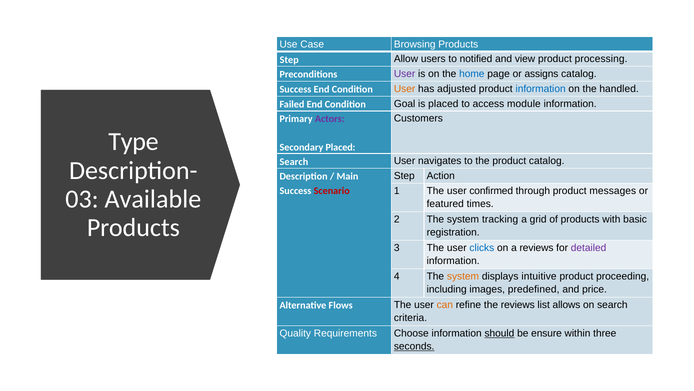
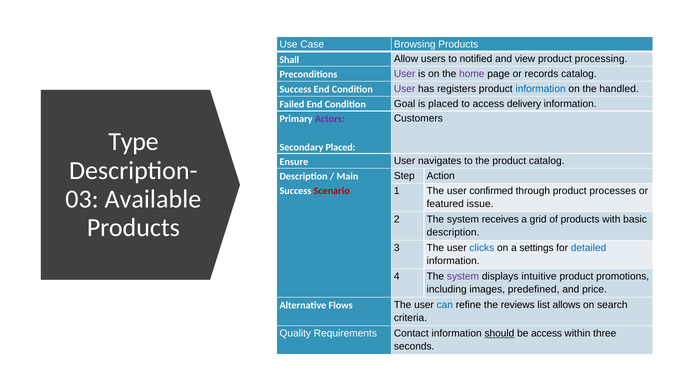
Step: Step -> Shall (289, 60)
home colour: blue -> purple (472, 74)
assigns: assigns -> records (541, 74)
User colour: orange -> purple (405, 89)
adjusted: adjusted -> registers (457, 89)
module: module -> delivery (524, 104)
Search: Search -> Ensure (294, 161)
messages: messages -> processes (613, 191)
times: times -> issue (480, 204)
tracking: tracking -> receives (500, 219)
registration: registration -> description (453, 232)
a reviews: reviews -> settings (537, 248)
detailed colour: purple -> blue (589, 248)
system colour: orange -> purple (463, 276)
proceeding: proceeding -> promotions (623, 276)
can colour: orange -> blue (445, 304)
Choose: Choose -> Contact (411, 333)
be ensure: ensure -> access (547, 333)
seconds underline: present -> none (414, 346)
